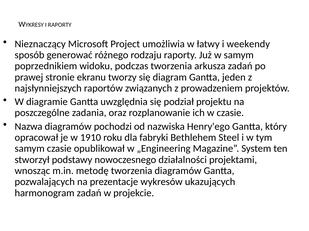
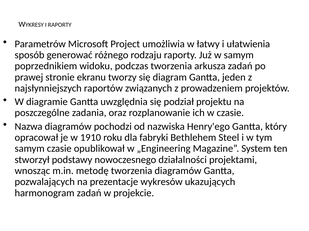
Nieznaczący: Nieznaczący -> Parametrów (40, 44)
weekendy: weekendy -> ułatwienia (248, 44)
